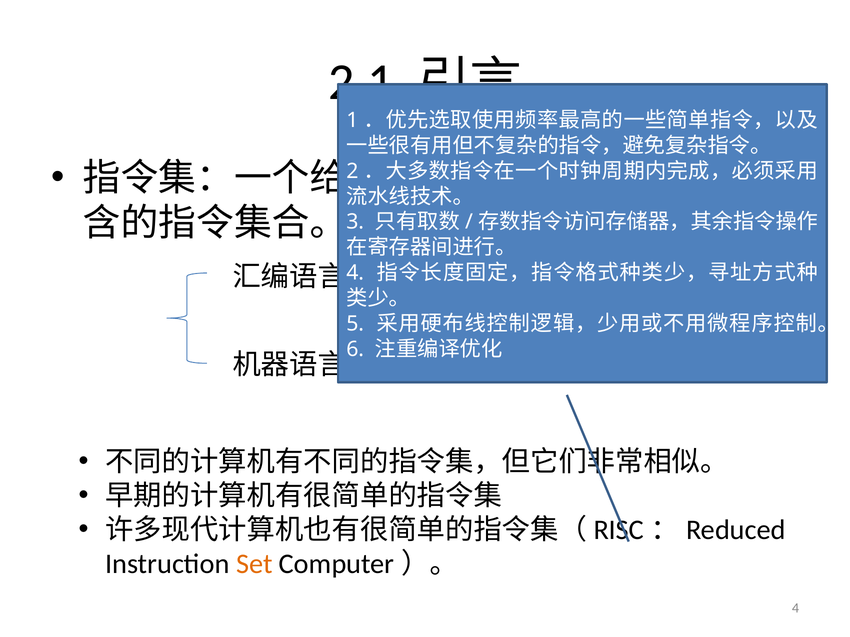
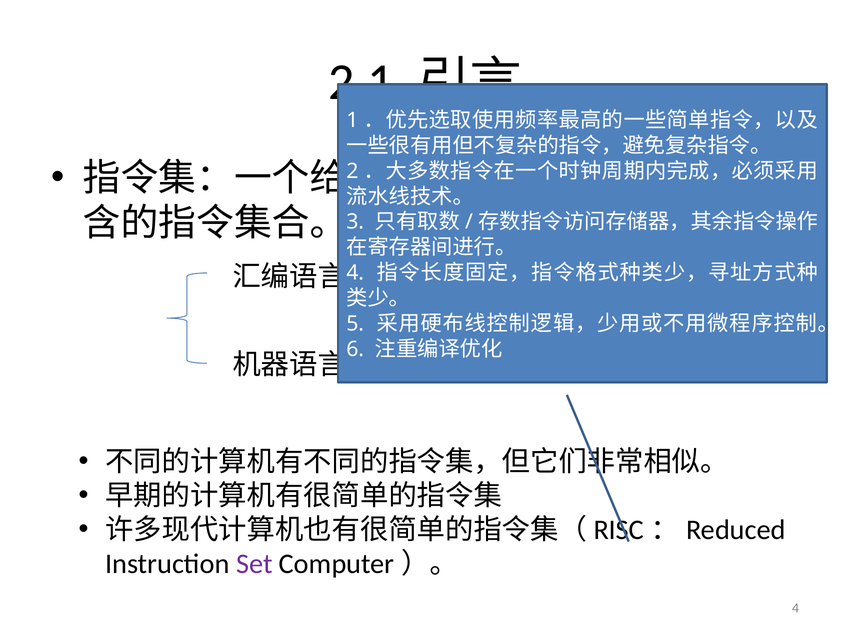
Set colour: orange -> purple (254, 564)
